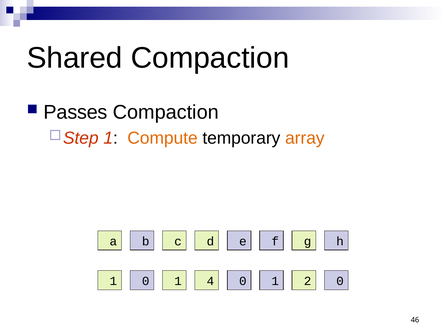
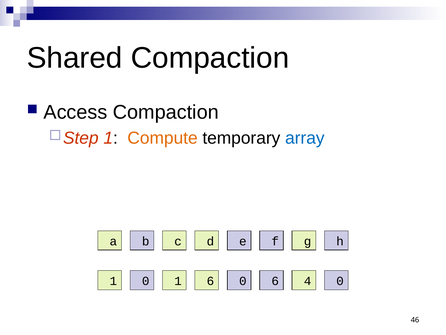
Passes: Passes -> Access (75, 112)
array colour: orange -> blue (305, 138)
1 4: 4 -> 6 (210, 281)
0 1: 1 -> 6 (275, 281)
2: 2 -> 4 (308, 281)
